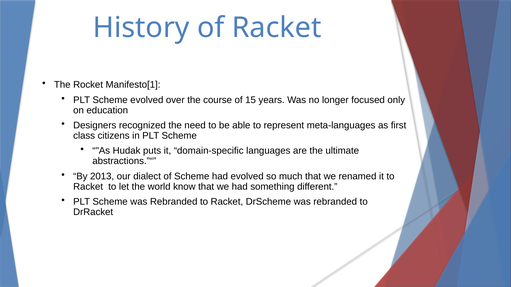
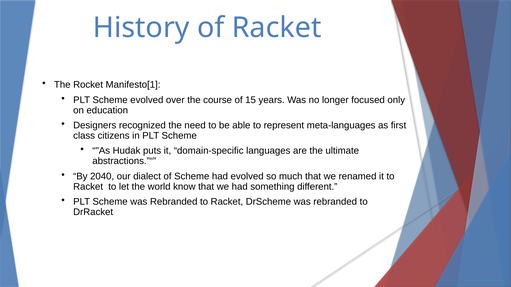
2013: 2013 -> 2040 (102, 177)
